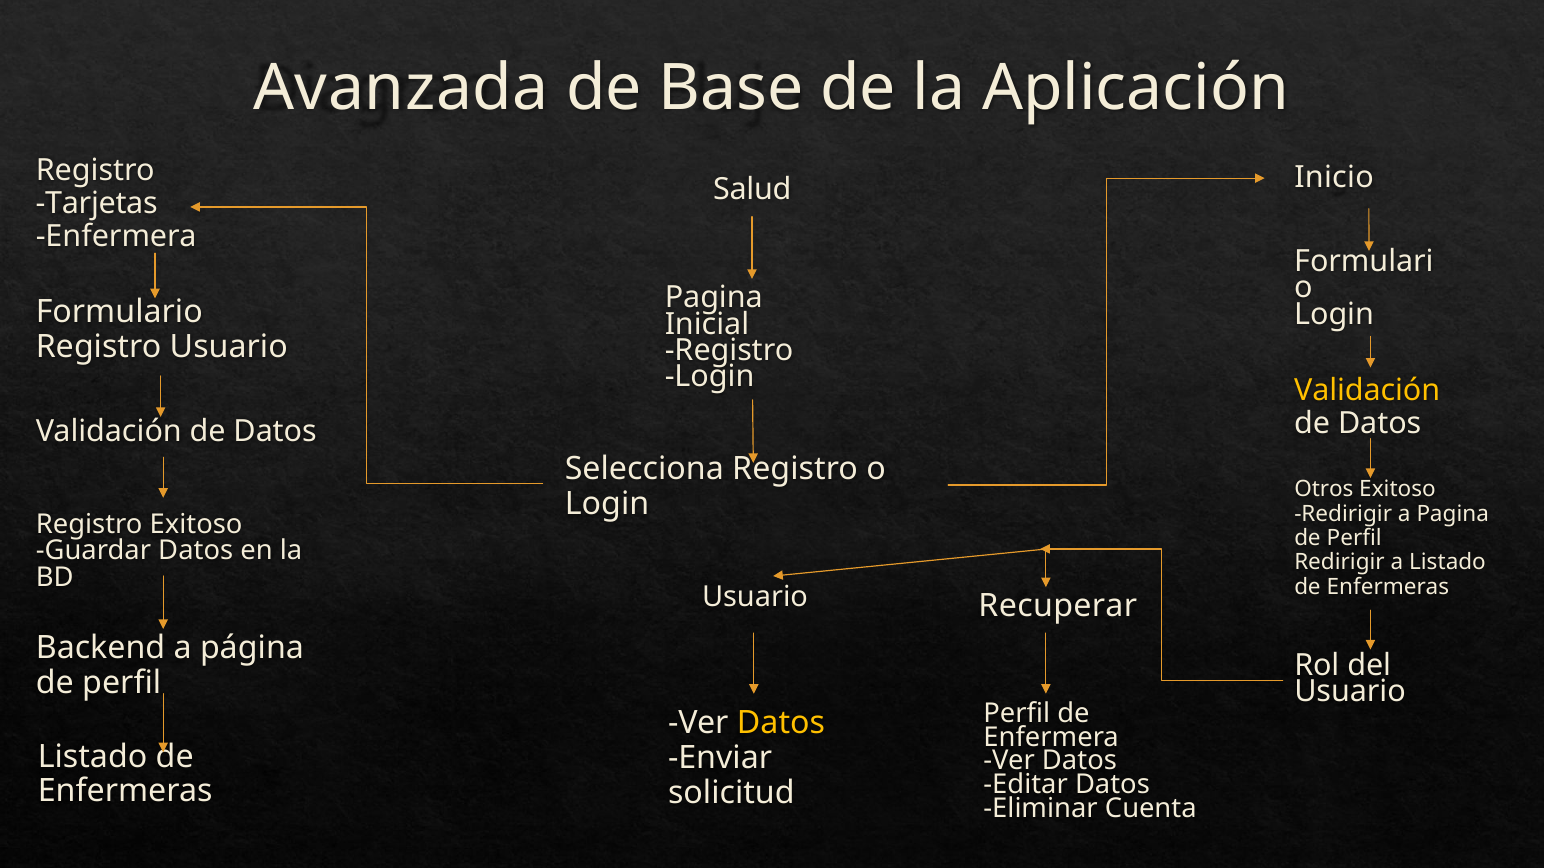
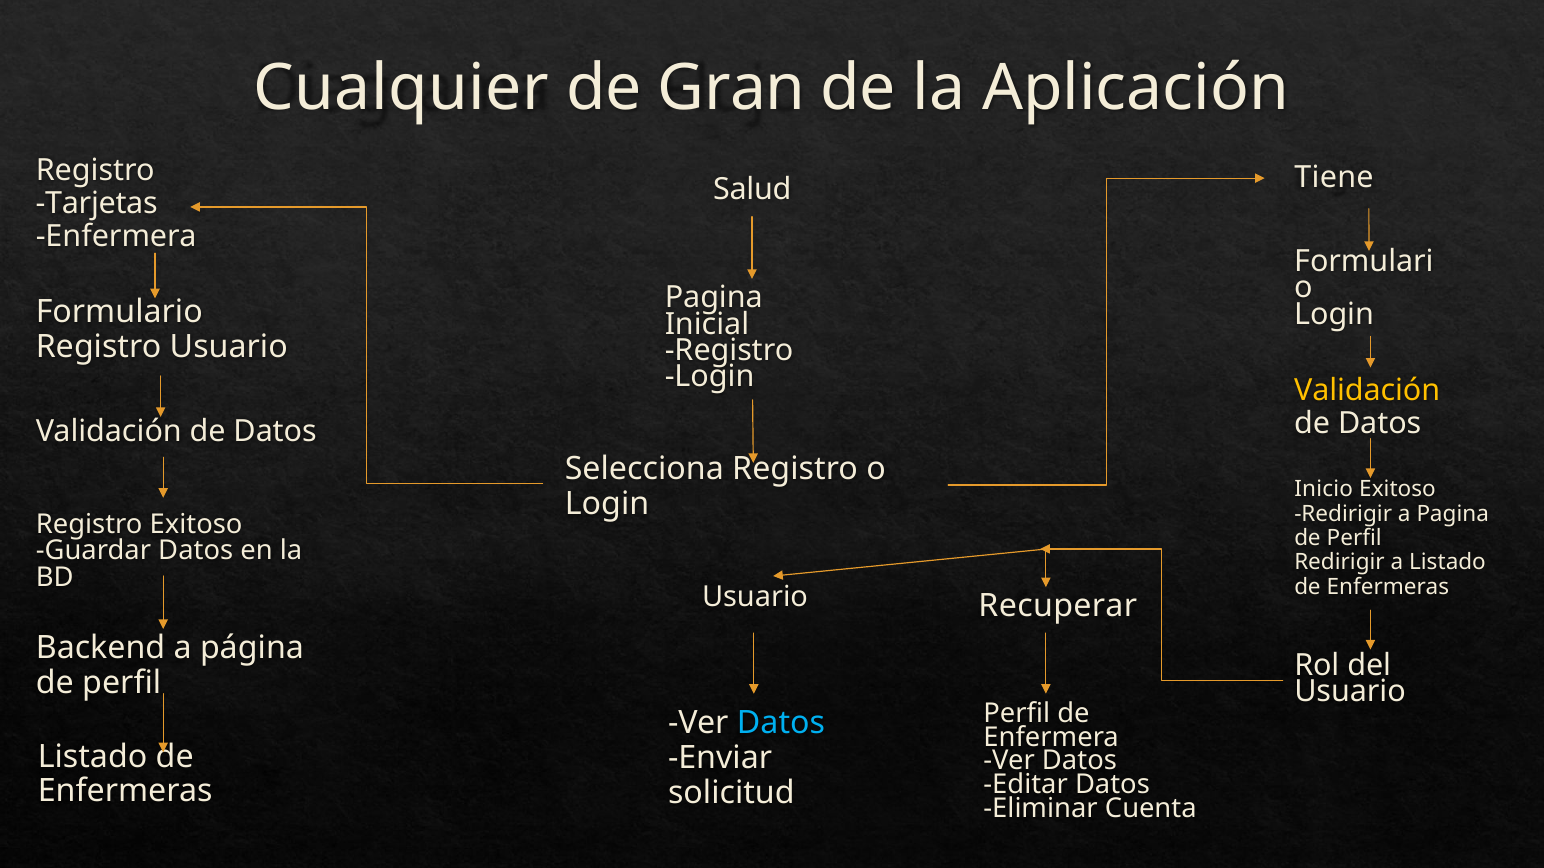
Avanzada: Avanzada -> Cualquier (401, 88)
Base: Base -> Gran (732, 88)
Inicio: Inicio -> Tiene (1334, 178)
Otros: Otros -> Inicio (1324, 490)
Datos colour: yellow -> light blue (781, 724)
